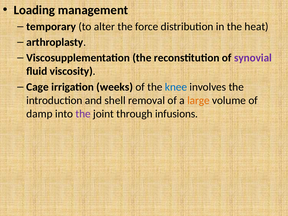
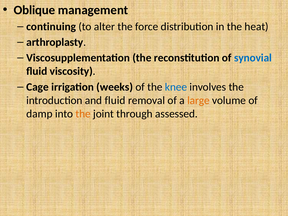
Loading: Loading -> Oblique (34, 10)
temporary: temporary -> continuing (51, 27)
synovial colour: purple -> blue (253, 58)
and shell: shell -> fluid (115, 100)
the colour: purple -> orange (83, 114)
infusions: infusions -> assessed (176, 114)
